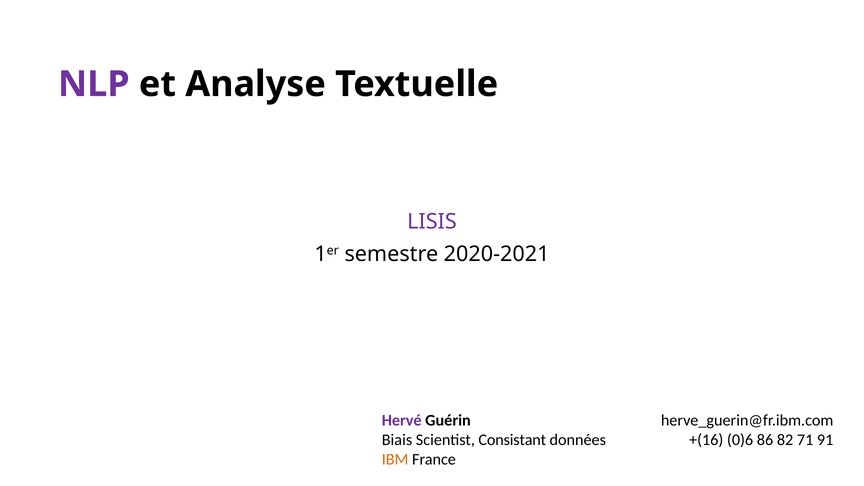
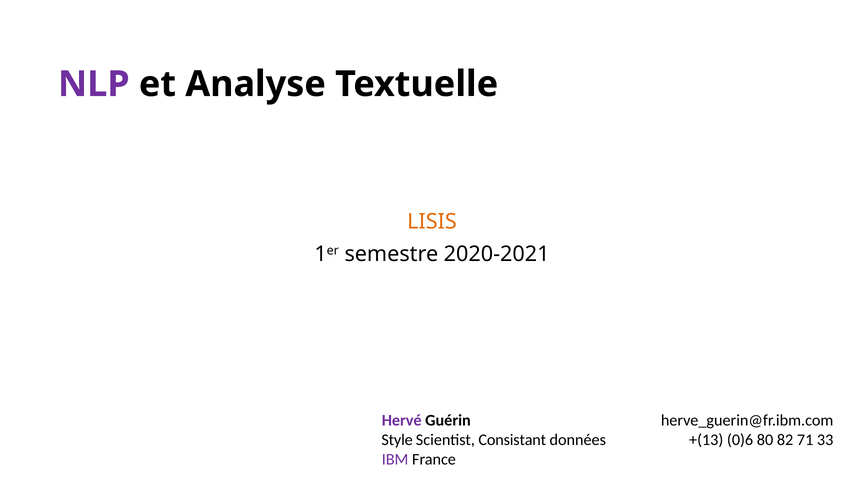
LISIS colour: purple -> orange (432, 222)
Biais: Biais -> Style (397, 440)
+(16: +(16 -> +(13 (706, 440)
86: 86 -> 80 (765, 440)
91: 91 -> 33 (825, 440)
IBM colour: orange -> purple (395, 459)
